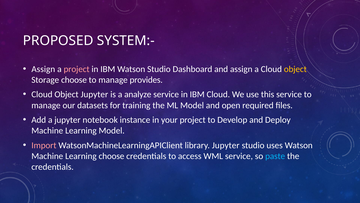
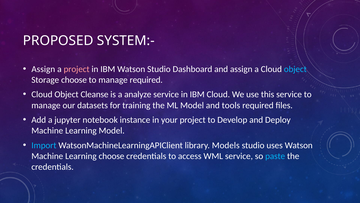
object colour: yellow -> light blue (295, 69)
manage provides: provides -> required (146, 80)
Object Jupyter: Jupyter -> Cleanse (95, 94)
open: open -> tools (231, 105)
Import colour: pink -> light blue (44, 145)
library Jupyter: Jupyter -> Models (226, 145)
